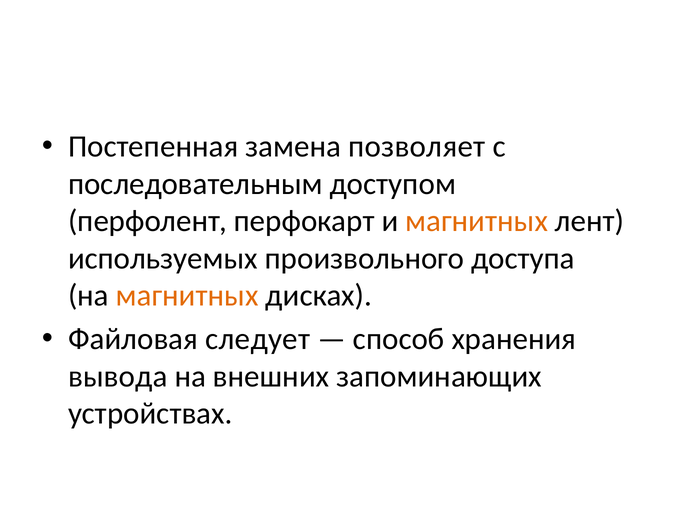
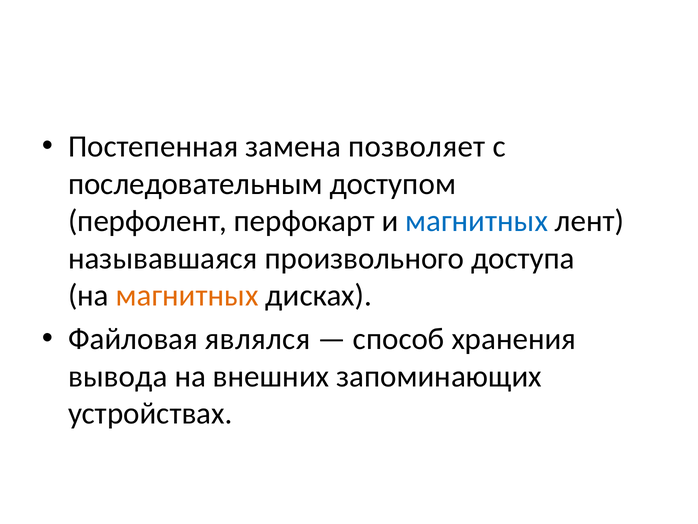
магнитных colour: orange -> blue (477, 221)
используемых: используемых -> называвшаяся (163, 258)
следует: следует -> являлся (258, 339)
